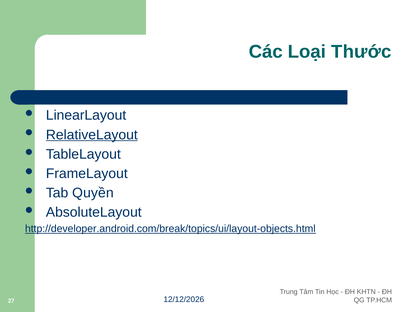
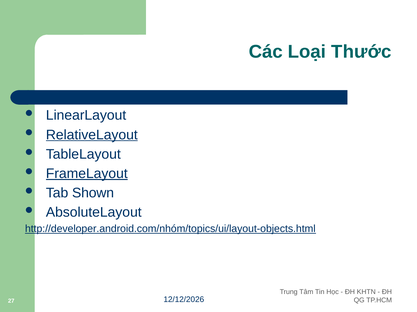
FrameLayout underline: none -> present (87, 174)
Quyền: Quyền -> Shown (93, 193)
http://developer.android.com/break/topics/ui/layout-objects.html: http://developer.android.com/break/topics/ui/layout-objects.html -> http://developer.android.com/nhóm/topics/ui/layout-objects.html (170, 229)
